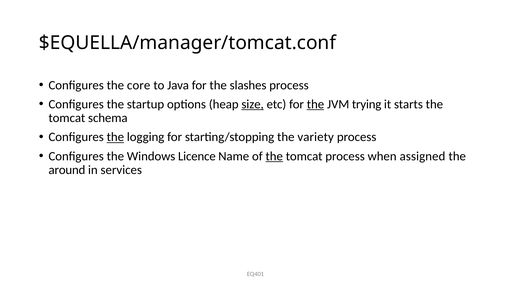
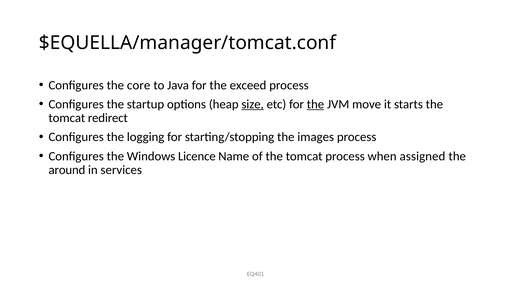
slashes: slashes -> exceed (248, 85)
trying: trying -> move (367, 104)
schema: schema -> redirect (108, 118)
the underline: present -> none (115, 137)
variety: variety -> images (316, 137)
the underline: present -> none (274, 156)
